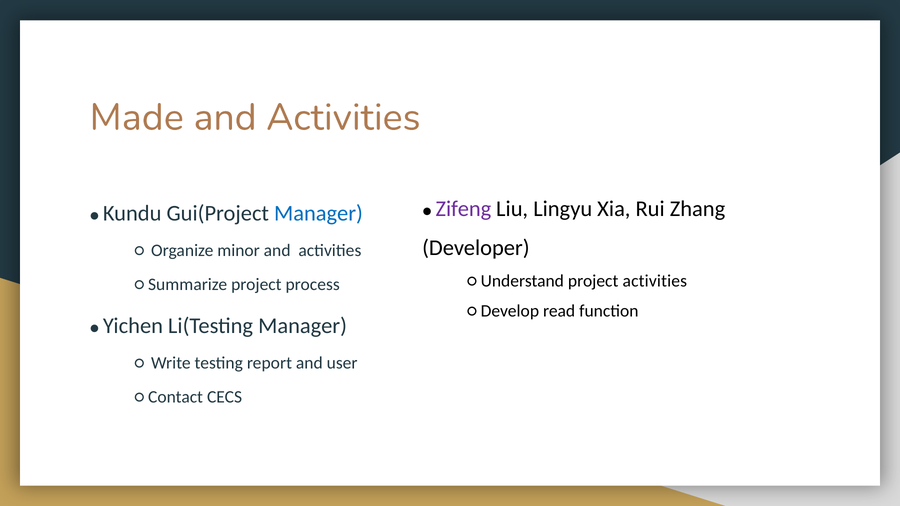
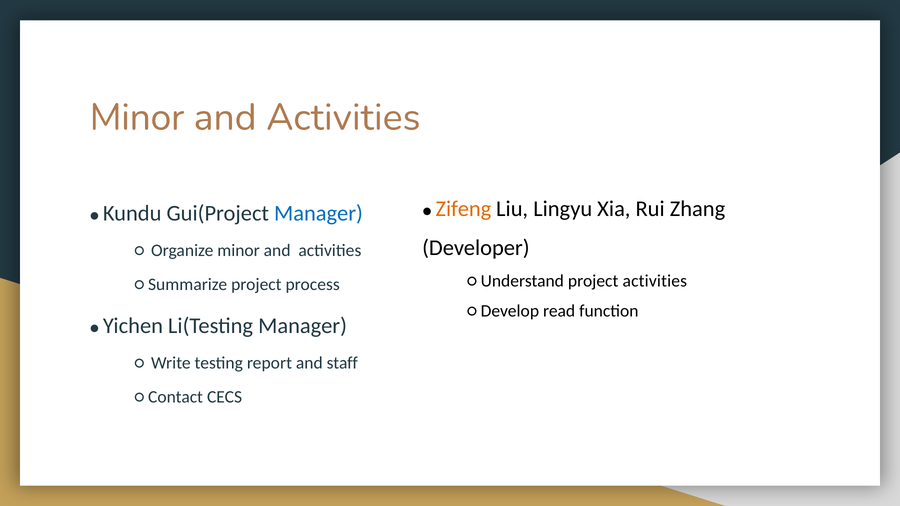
Made: Made -> Minor (137, 117)
Zifeng colour: purple -> orange (463, 209)
user: user -> staff (342, 363)
